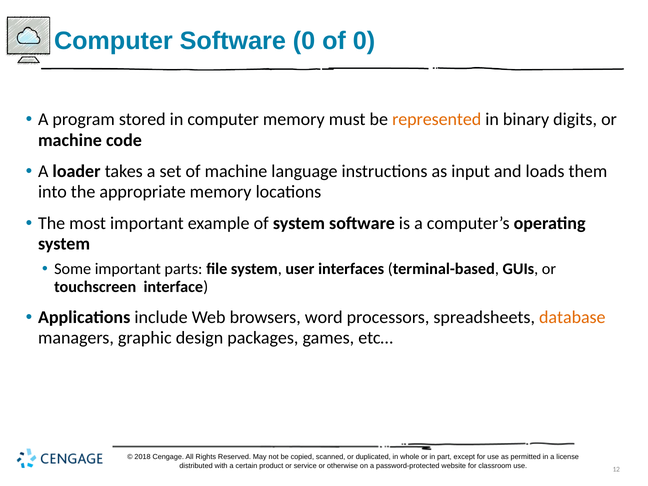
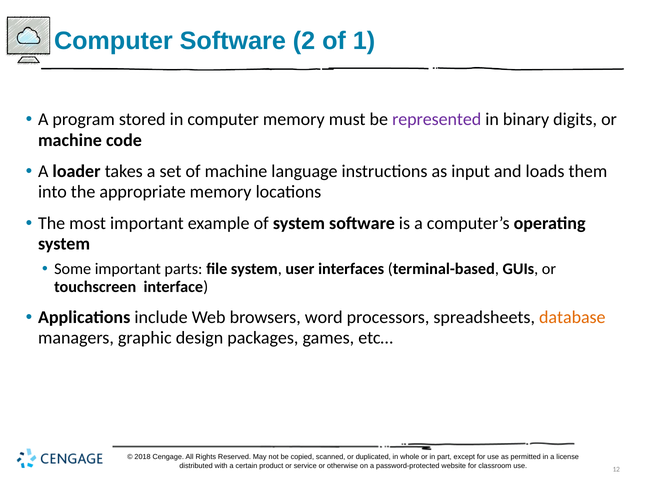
Software 0: 0 -> 2 (304, 41)
of 0: 0 -> 1 (364, 41)
represented colour: orange -> purple (437, 120)
